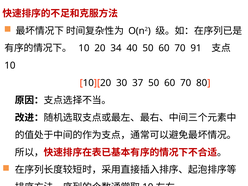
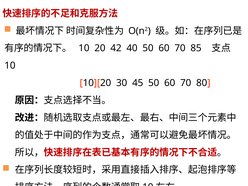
34: 34 -> 42 (116, 48)
91: 91 -> 85 (196, 48)
37: 37 -> 45 (138, 83)
